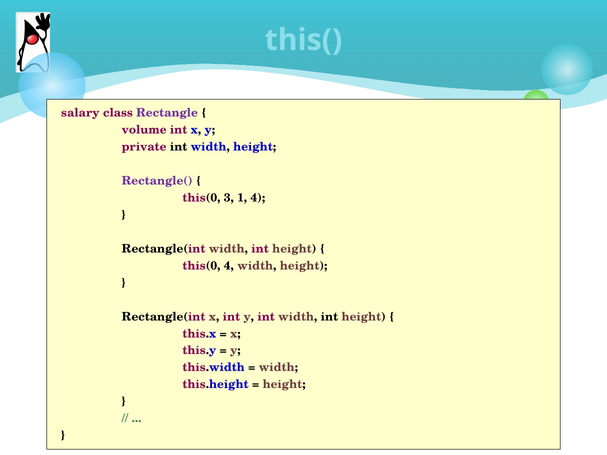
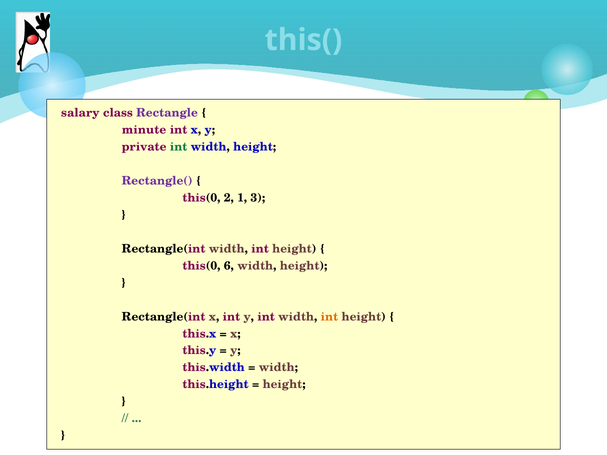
volume: volume -> minute (144, 130)
int colour: black -> green (179, 147)
3: 3 -> 2 (229, 198)
1 4: 4 -> 3 (258, 198)
this(0 4: 4 -> 6 (229, 266)
int colour: black -> orange (329, 317)
